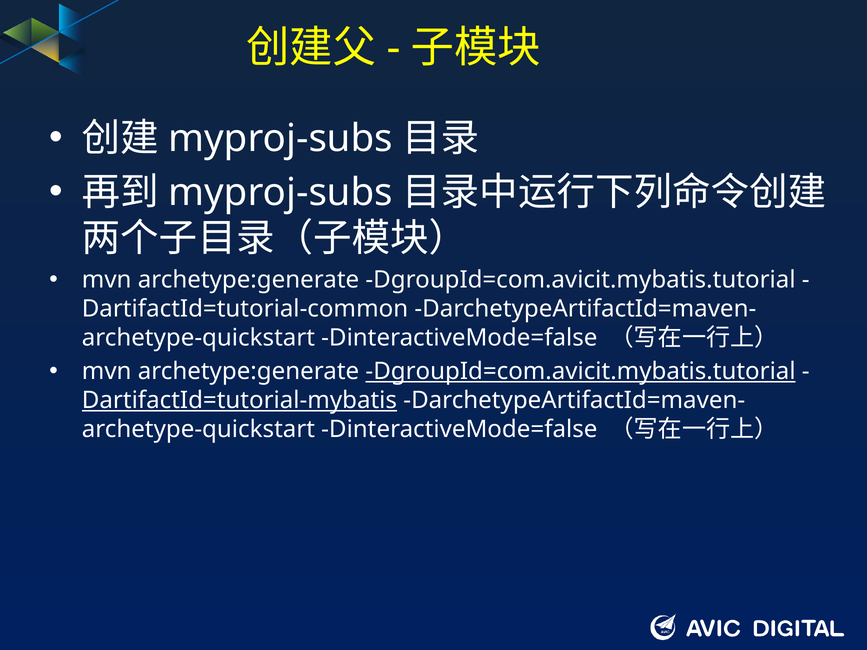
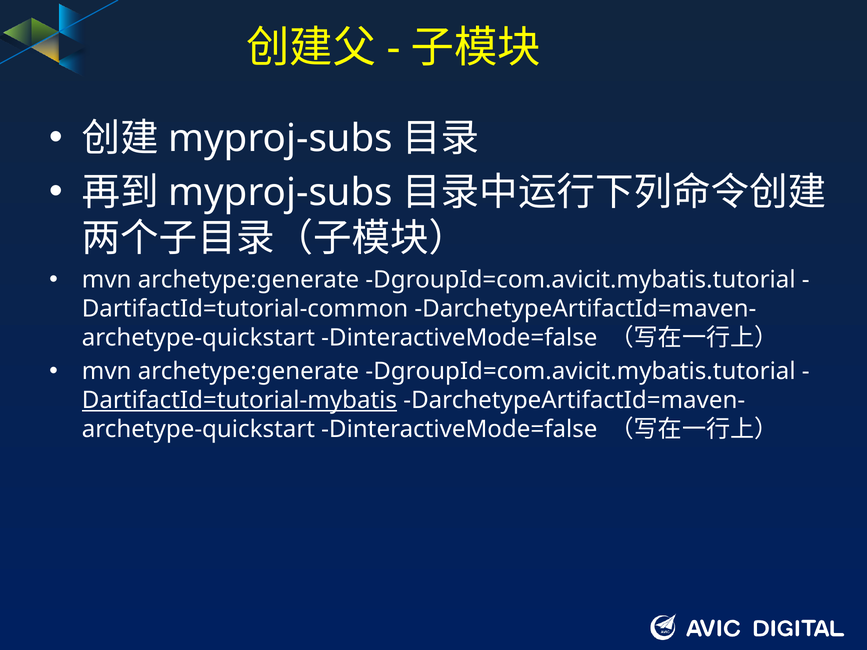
DgroupId=com.avicit.mybatis.tutorial underline: present -> none (581, 372)
